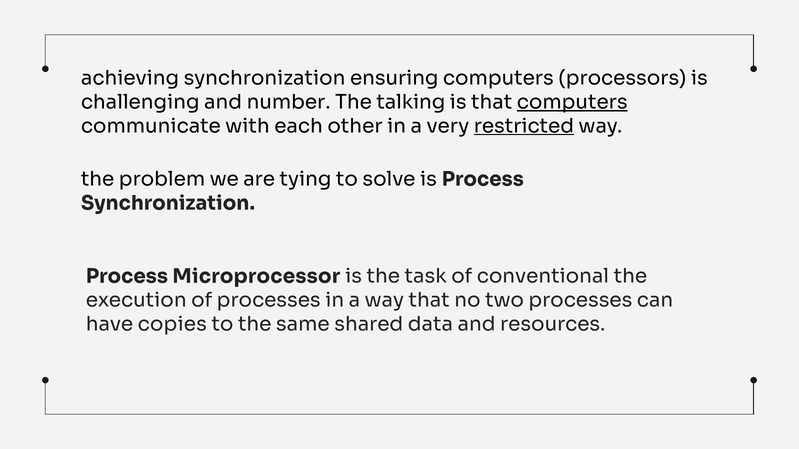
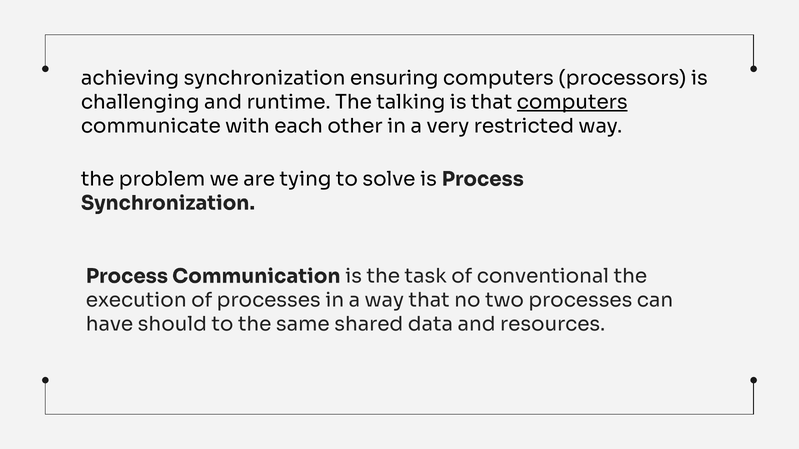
number: number -> runtime (289, 102)
restricted underline: present -> none (524, 126)
Microprocessor: Microprocessor -> Communication (256, 276)
copies: copies -> should (172, 324)
